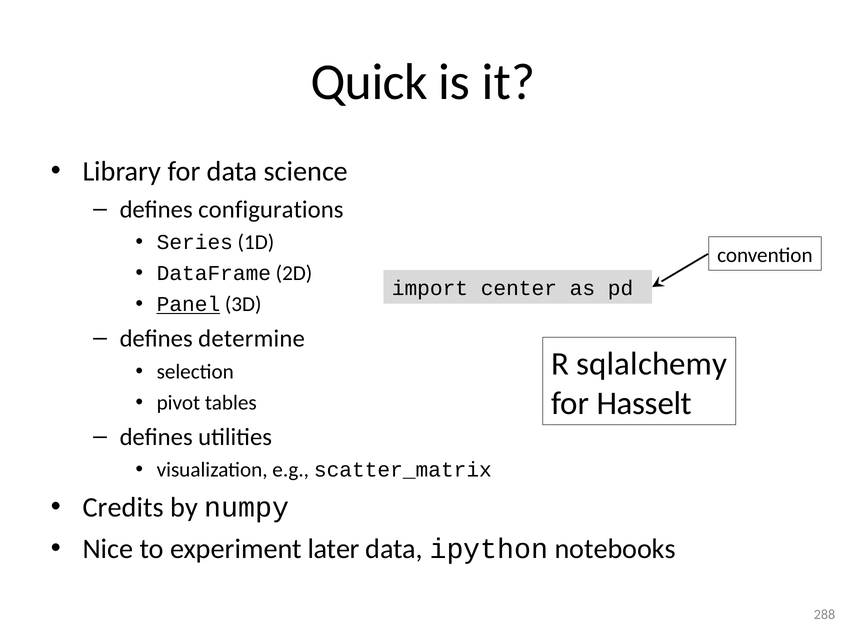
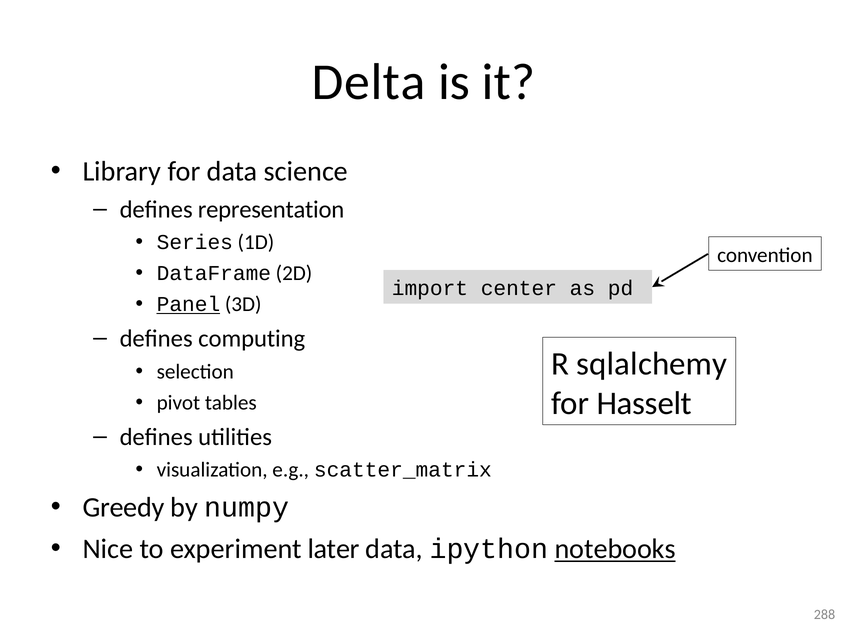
Quick: Quick -> Delta (369, 82)
configurations: configurations -> representation (271, 209)
determine: determine -> computing (252, 339)
Credits: Credits -> Greedy (124, 508)
notebooks underline: none -> present (615, 549)
